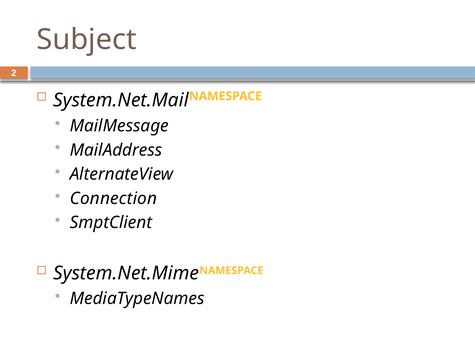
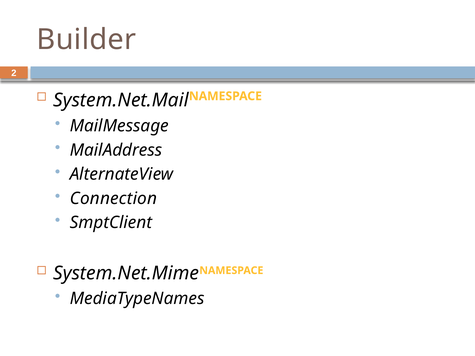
Subject: Subject -> Builder (86, 40)
